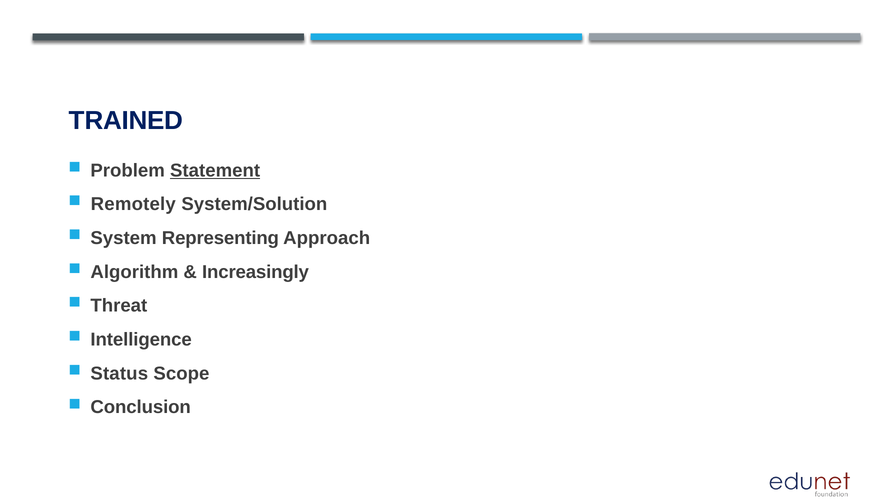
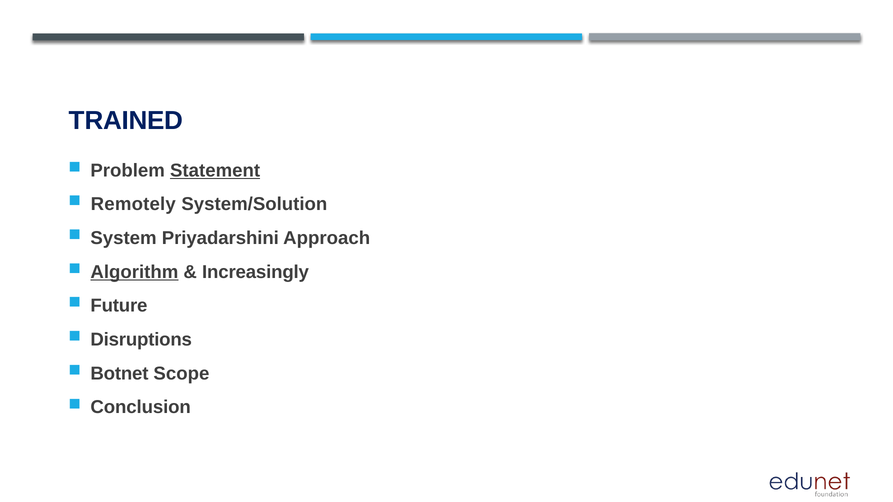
Representing: Representing -> Priyadarshini (220, 238)
Algorithm underline: none -> present (134, 272)
Threat: Threat -> Future (119, 306)
Intelligence: Intelligence -> Disruptions (141, 340)
Status: Status -> Botnet (119, 374)
